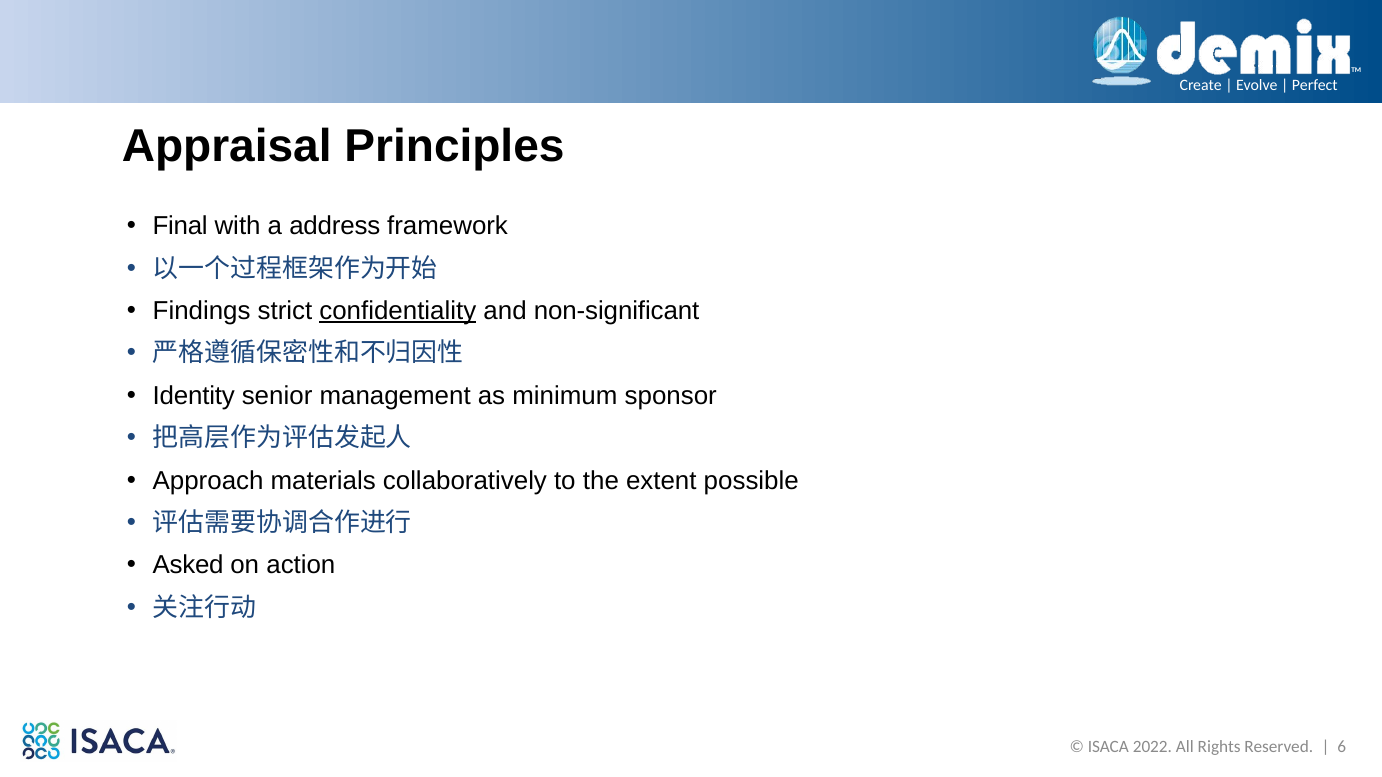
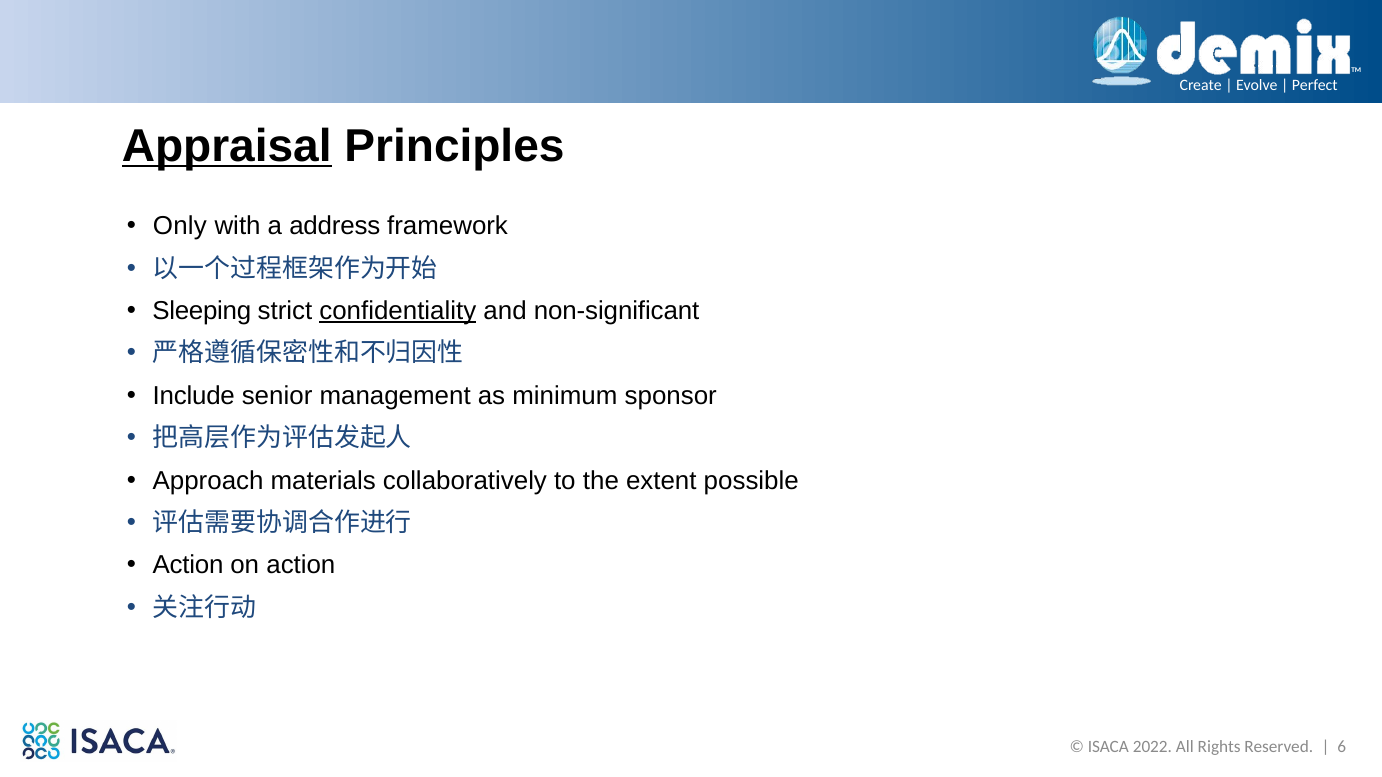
Appraisal underline: none -> present (227, 146)
Final: Final -> Only (180, 226)
Findings: Findings -> Sleeping (202, 311)
Identity: Identity -> Include (194, 396)
Asked: Asked -> Action (188, 565)
